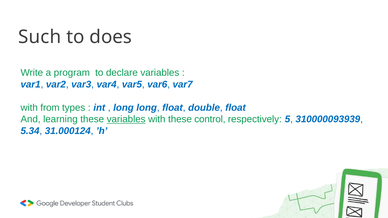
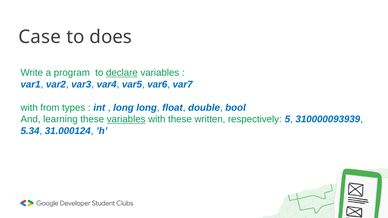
Such: Such -> Case (40, 37)
declare underline: none -> present (122, 73)
double float: float -> bool (236, 108)
control: control -> written (210, 119)
